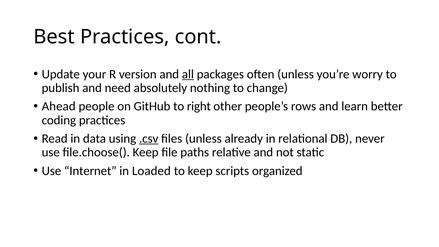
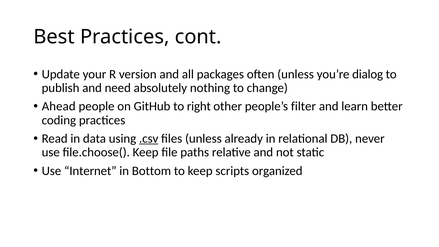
all underline: present -> none (188, 74)
worry: worry -> dialog (368, 74)
rows: rows -> filter (303, 106)
Loaded: Loaded -> Bottom (151, 171)
